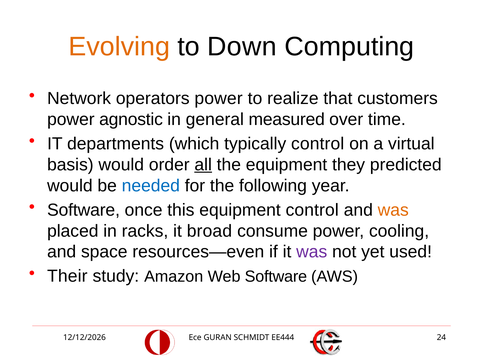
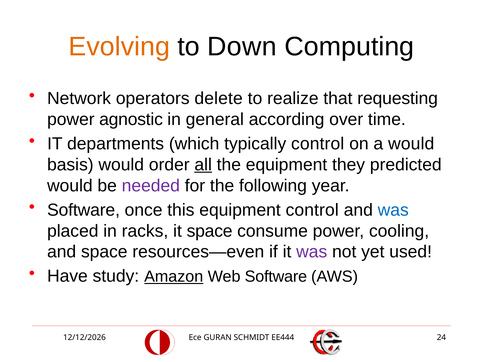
operators power: power -> delete (219, 99)
customers: customers -> requesting (398, 99)
measured: measured -> according (287, 120)
a virtual: virtual -> would (411, 144)
needed colour: blue -> purple (151, 186)
was colour: orange -> blue (393, 210)
it broad: broad -> space (210, 231)
Their: Their -> Have (67, 276)
Amazon underline: none -> present (174, 277)
